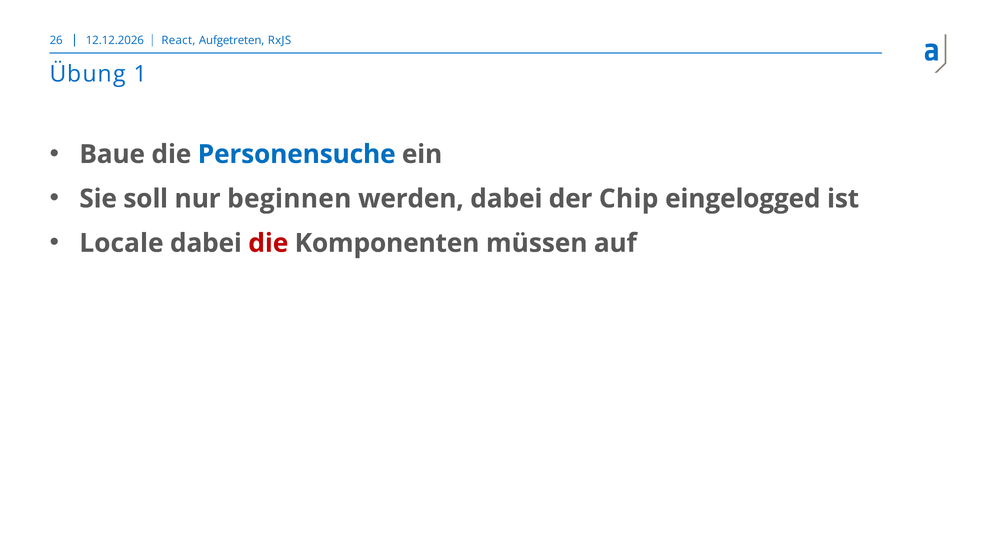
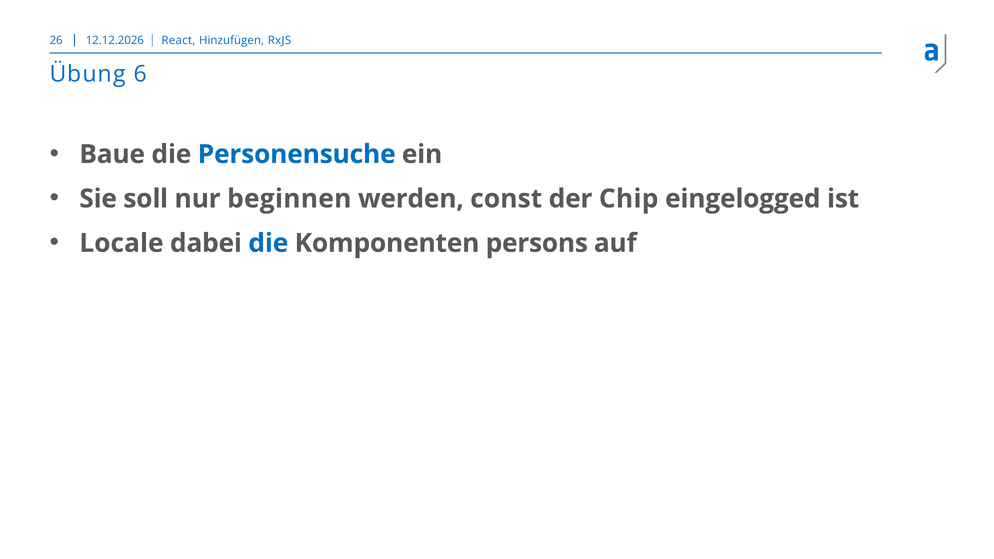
Aufgetreten: Aufgetreten -> Hinzufügen (232, 40)
1: 1 -> 6 (140, 74)
werden dabei: dabei -> const (506, 199)
die colour: red -> blue (268, 243)
müssen: müssen -> persons (537, 243)
